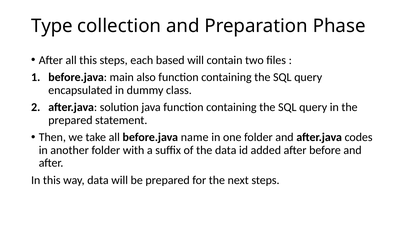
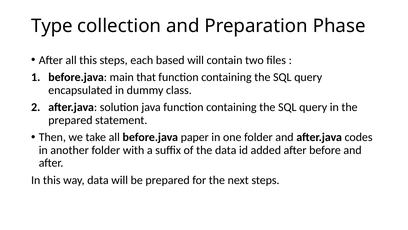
also: also -> that (146, 77)
name: name -> paper (195, 137)
